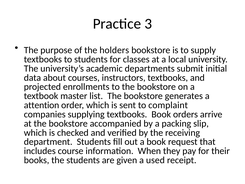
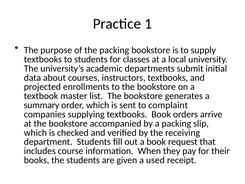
3: 3 -> 1 (148, 24)
the holders: holders -> packing (114, 50)
attention: attention -> summary (42, 105)
